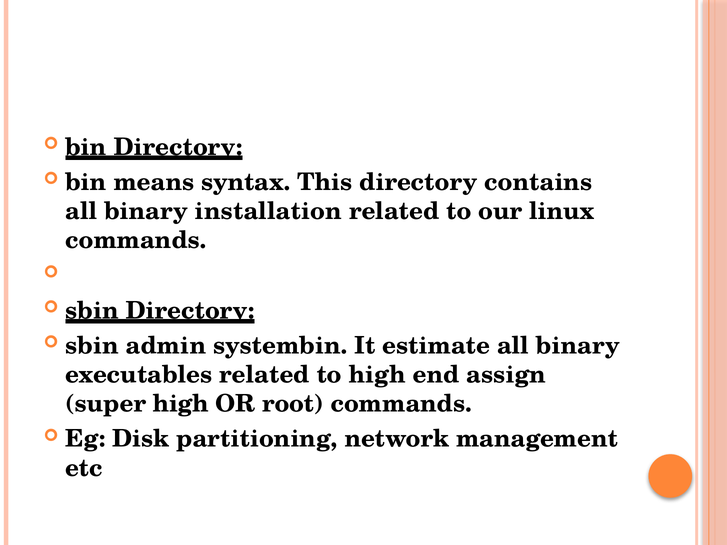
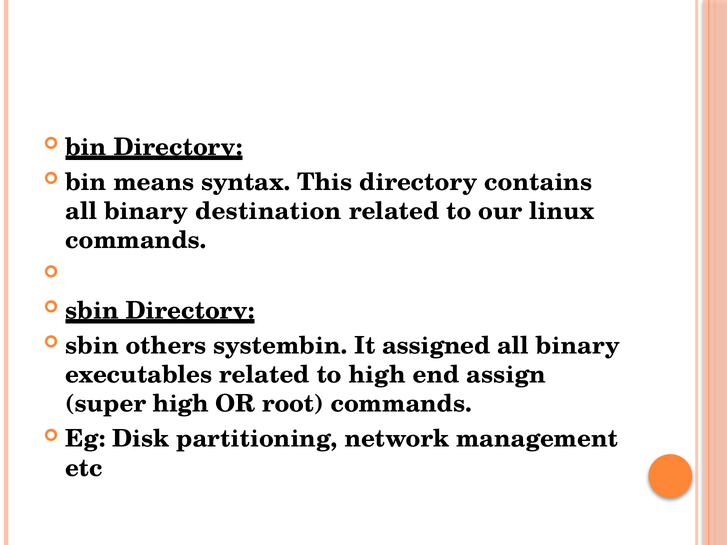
installation: installation -> destination (268, 211)
admin: admin -> others (166, 346)
estimate: estimate -> assigned (436, 346)
